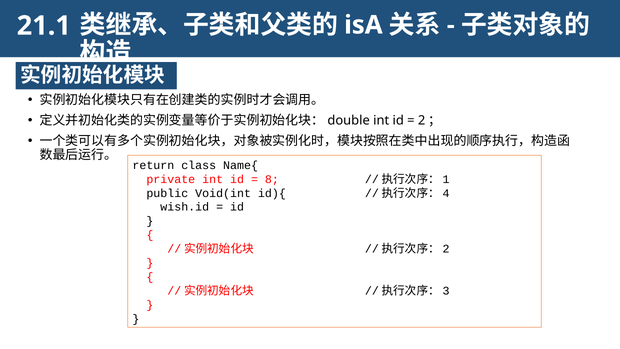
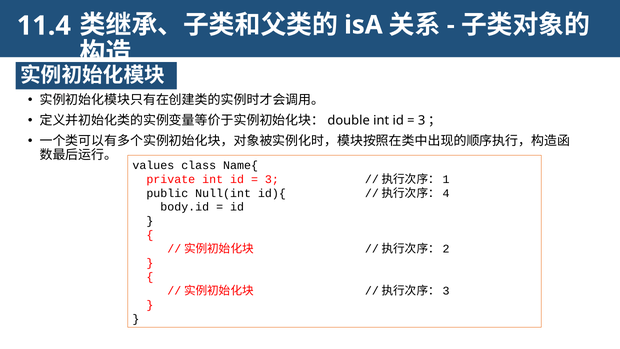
21.1: 21.1 -> 11.4 (44, 26)
2: 2 -> 3 (422, 121)
return: return -> values (153, 165)
8: 8 -> 3 (272, 179)
Void(int: Void(int -> Null(int (223, 193)
wish.id: wish.id -> body.id (185, 207)
